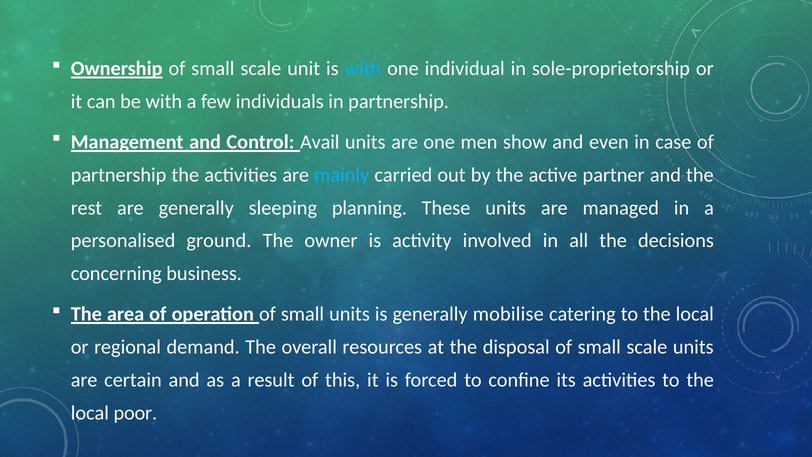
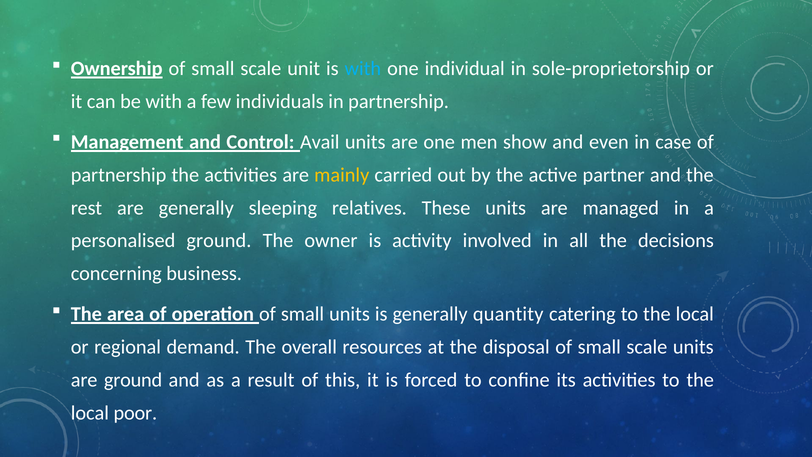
mainly colour: light blue -> yellow (342, 175)
planning: planning -> relatives (369, 208)
mobilise: mobilise -> quantity (508, 314)
are certain: certain -> ground (133, 380)
